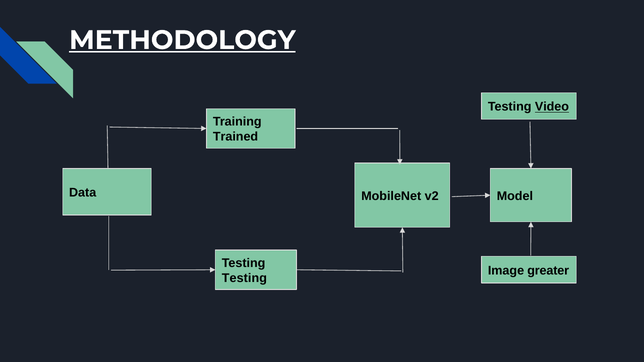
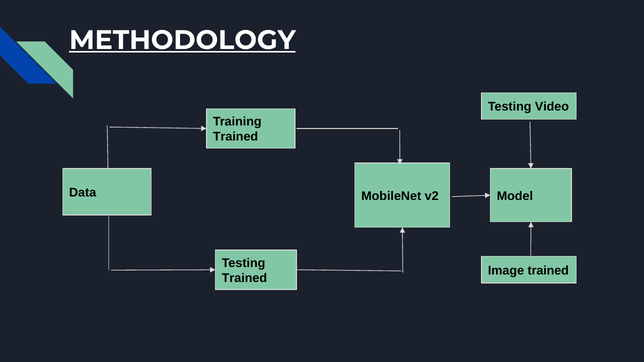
Video underline: present -> none (552, 107)
Image greater: greater -> trained (548, 271)
Testing: Testing -> Trained (244, 278)
